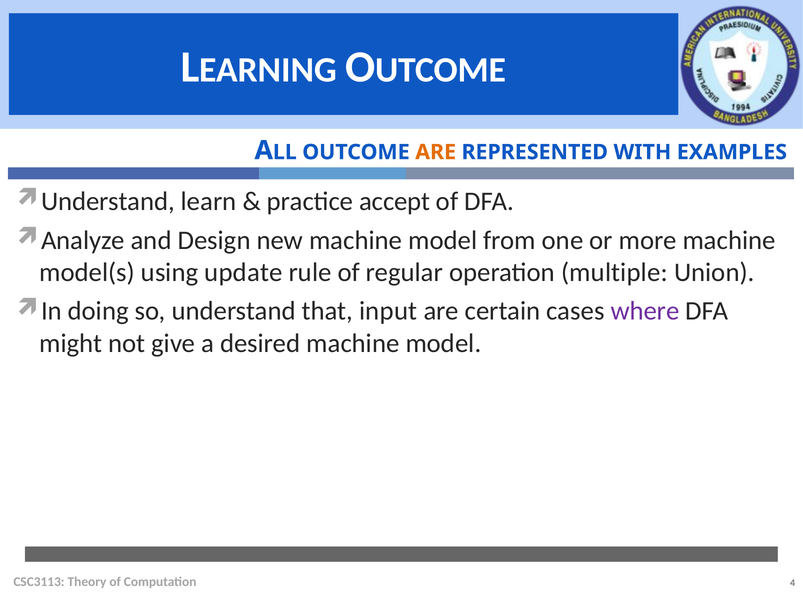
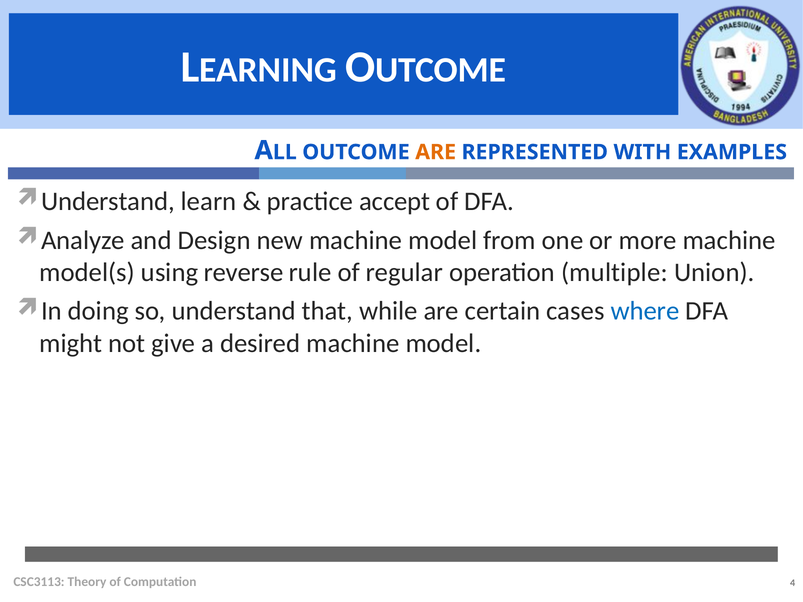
update: update -> reverse (244, 272)
input: input -> while (388, 311)
where colour: purple -> blue (645, 311)
